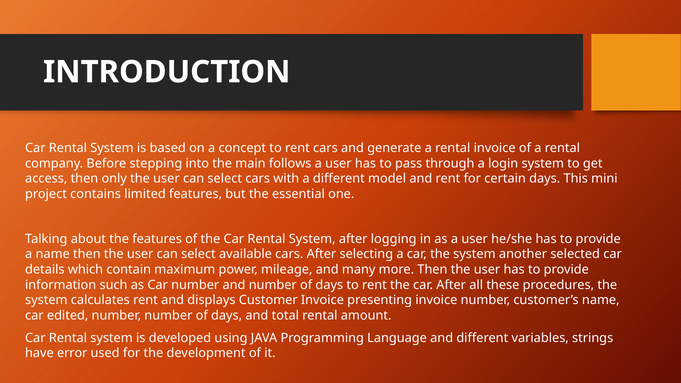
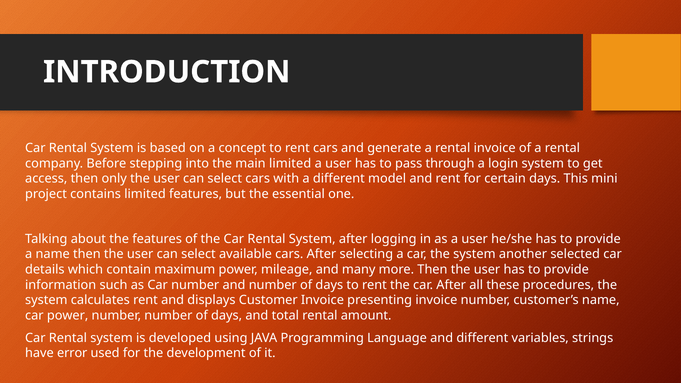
main follows: follows -> limited (290, 163)
car edited: edited -> power (68, 316)
